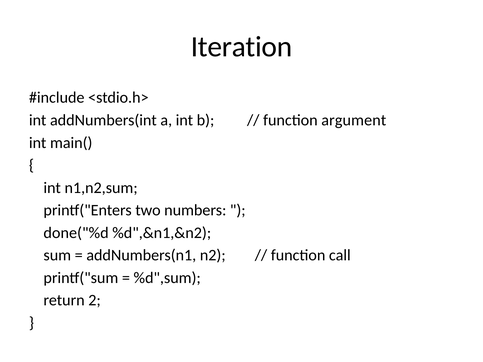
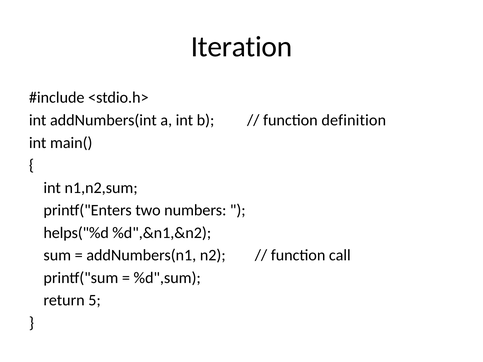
argument: argument -> definition (354, 120)
done("%d: done("%d -> helps("%d (76, 233)
2: 2 -> 5 (95, 301)
